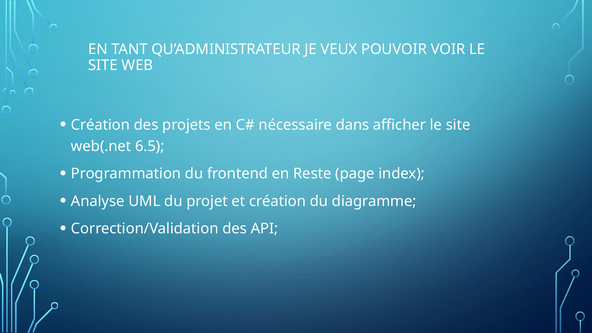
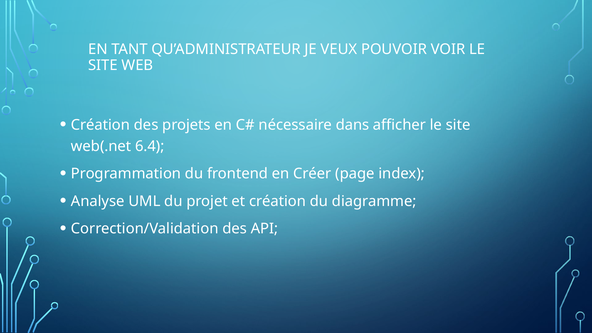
6.5: 6.5 -> 6.4 (150, 146)
Reste: Reste -> Créer (312, 174)
